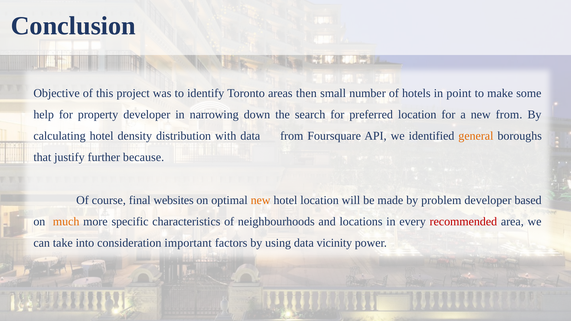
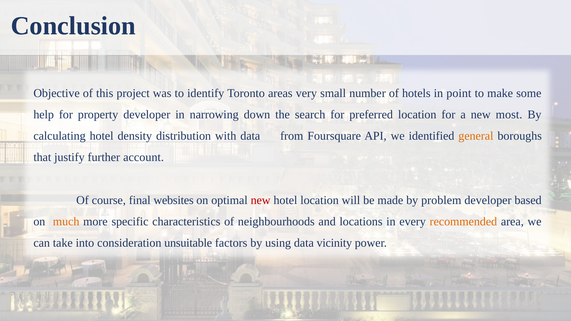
then: then -> very (306, 93)
new from: from -> most (509, 115)
because: because -> account (144, 157)
new colour: orange -> red (261, 200)
recommended colour: red -> orange (463, 222)
important: important -> unsuitable (188, 243)
